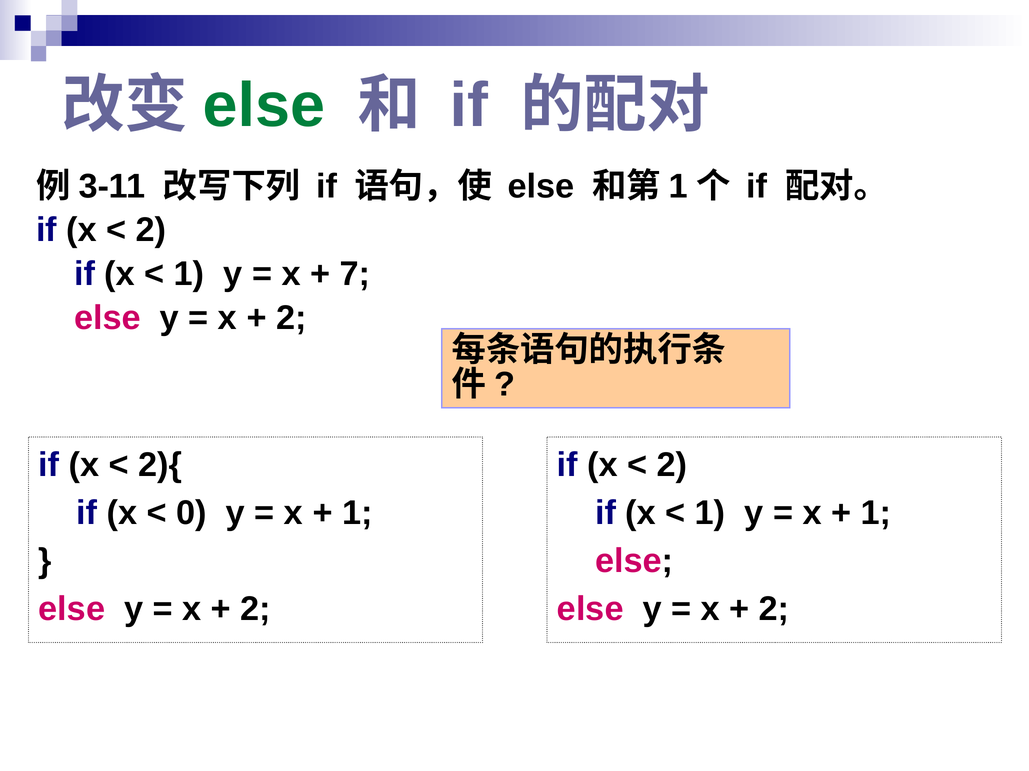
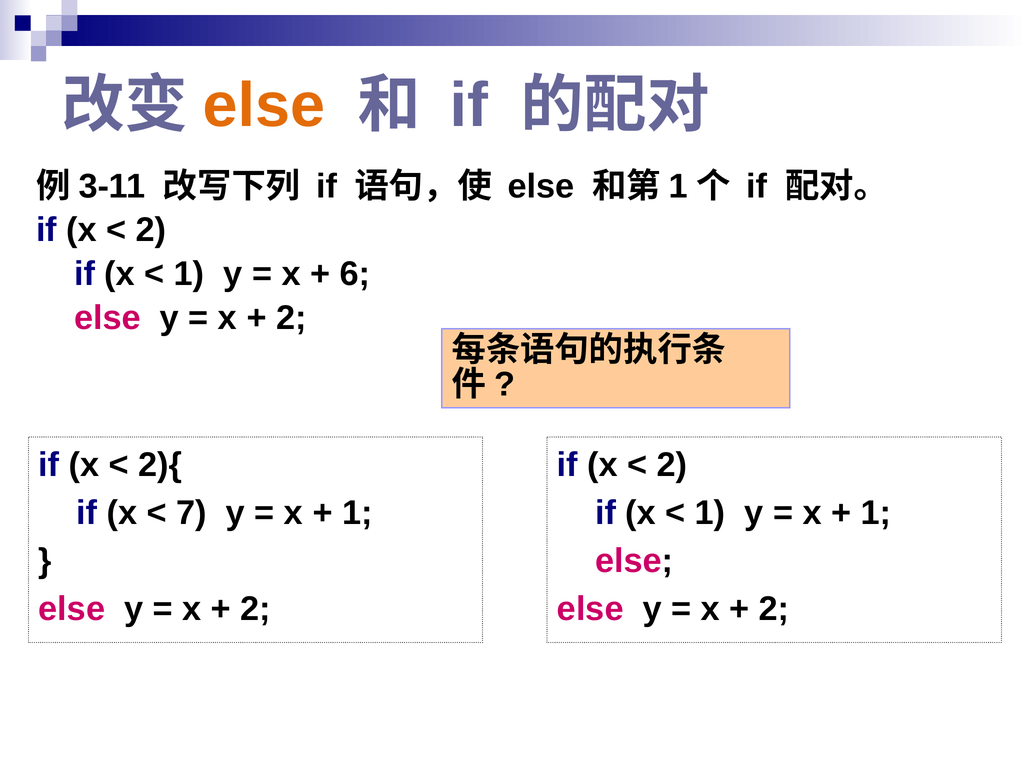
else colour: green -> orange (264, 106)
7: 7 -> 6 (355, 274)
0: 0 -> 7 (192, 513)
